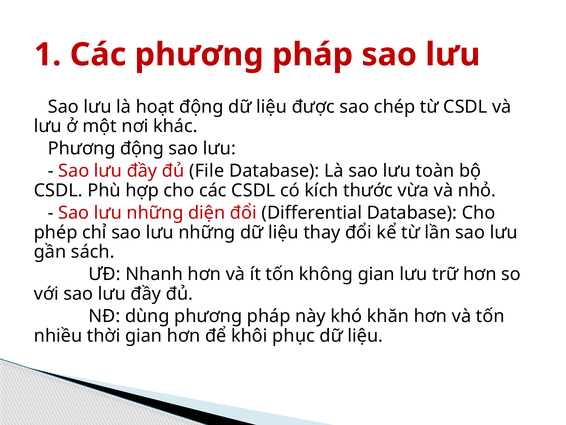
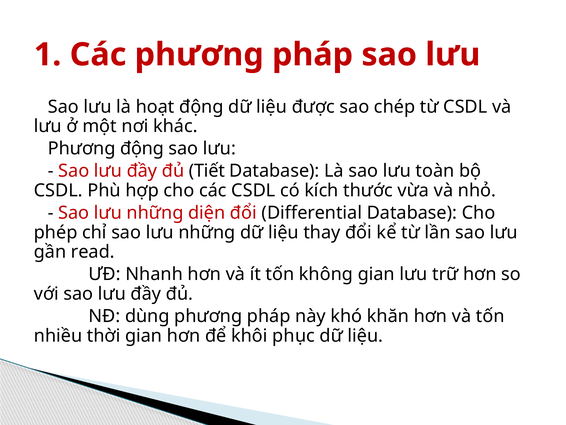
File: File -> Tiết (207, 171)
sách: sách -> read (93, 252)
